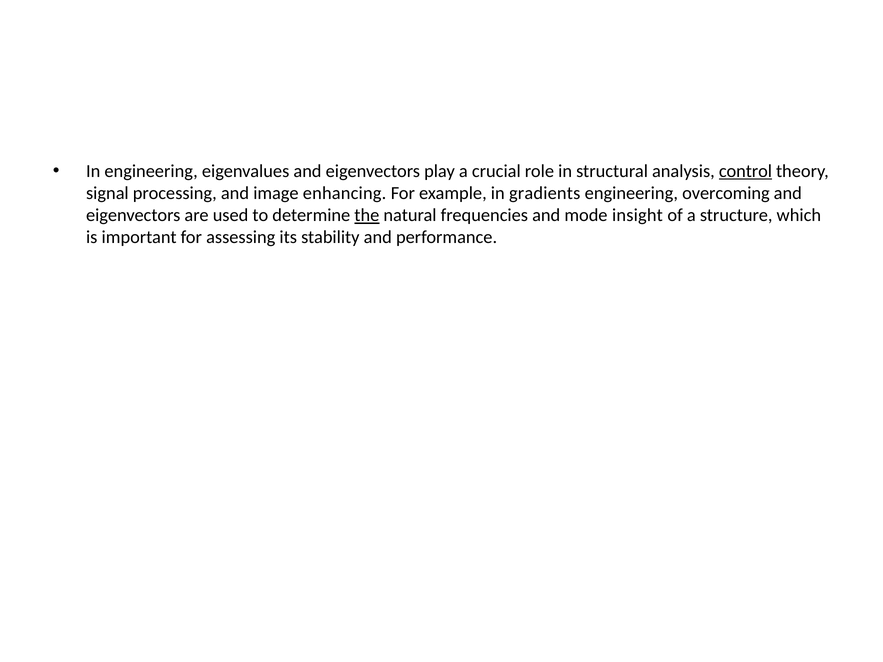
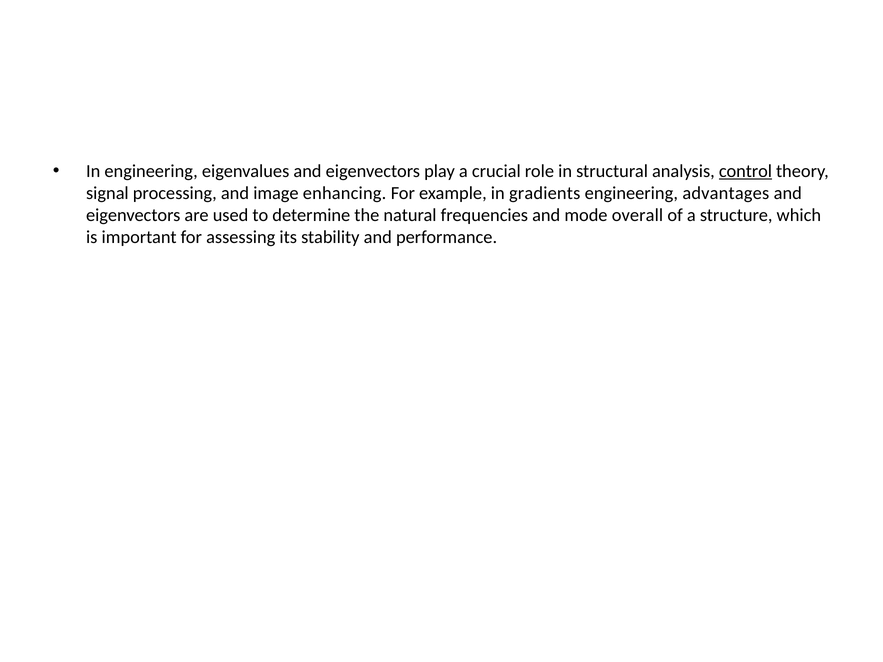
overcoming: overcoming -> advantages (726, 193)
the underline: present -> none (367, 215)
insight: insight -> overall (637, 215)
